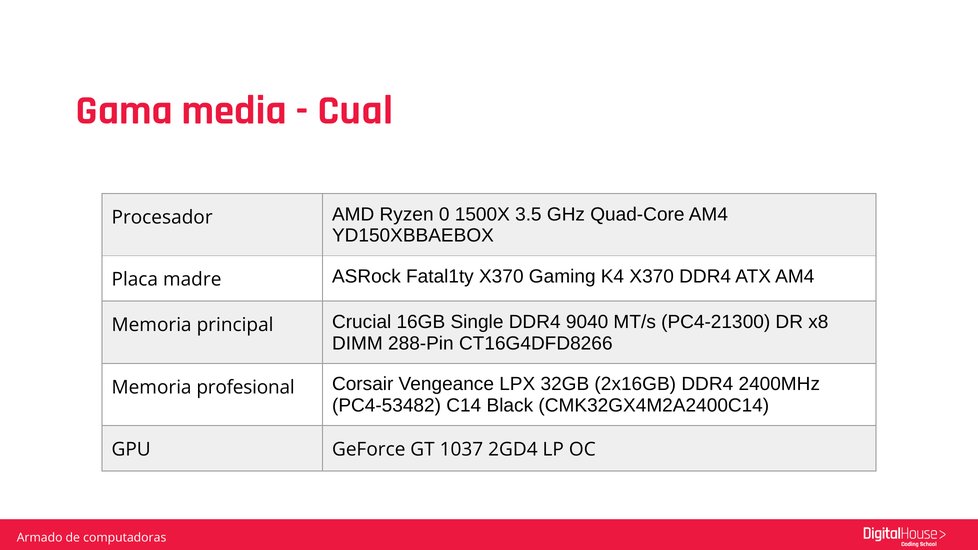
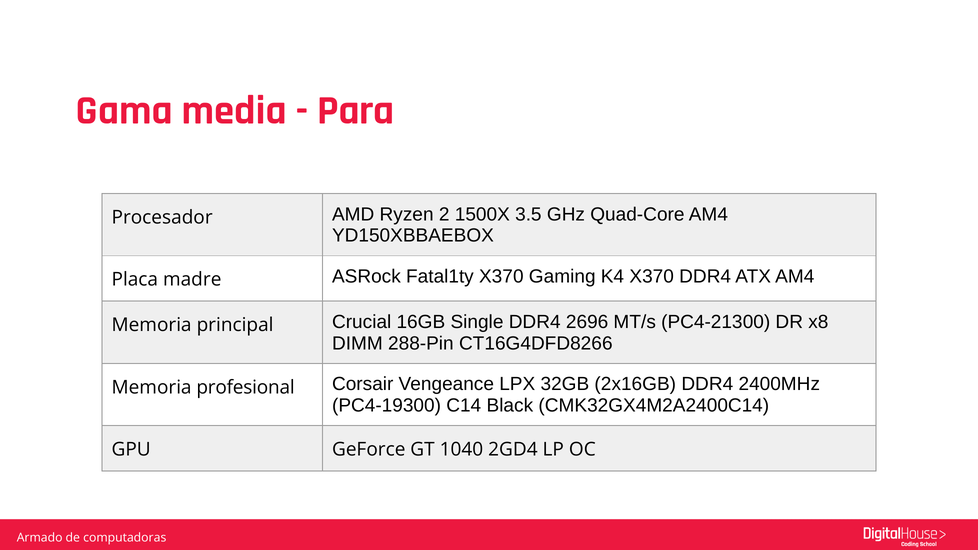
Cual: Cual -> Para (356, 110)
0: 0 -> 2 (444, 214)
9040: 9040 -> 2696 (587, 322)
PC4-53482: PC4-53482 -> PC4-19300 (387, 406)
1037: 1037 -> 1040 (461, 450)
